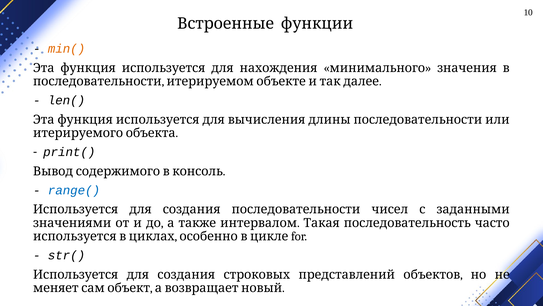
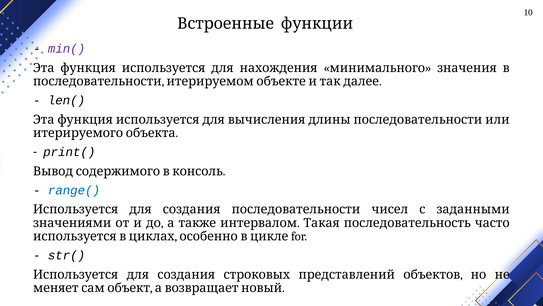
min( colour: orange -> purple (67, 49)
